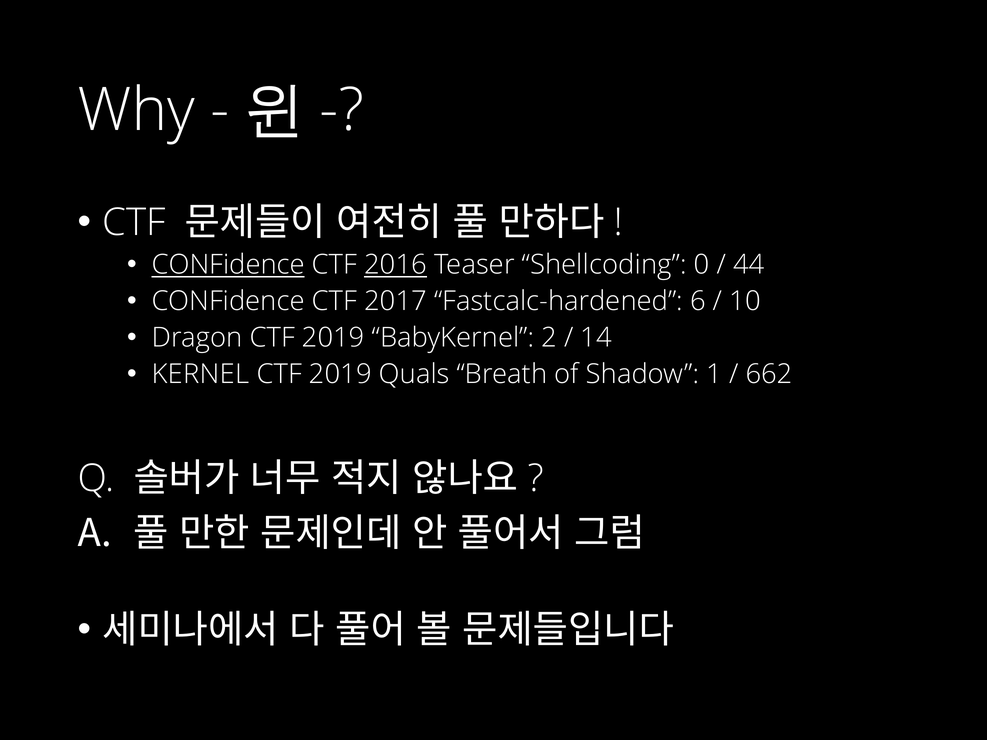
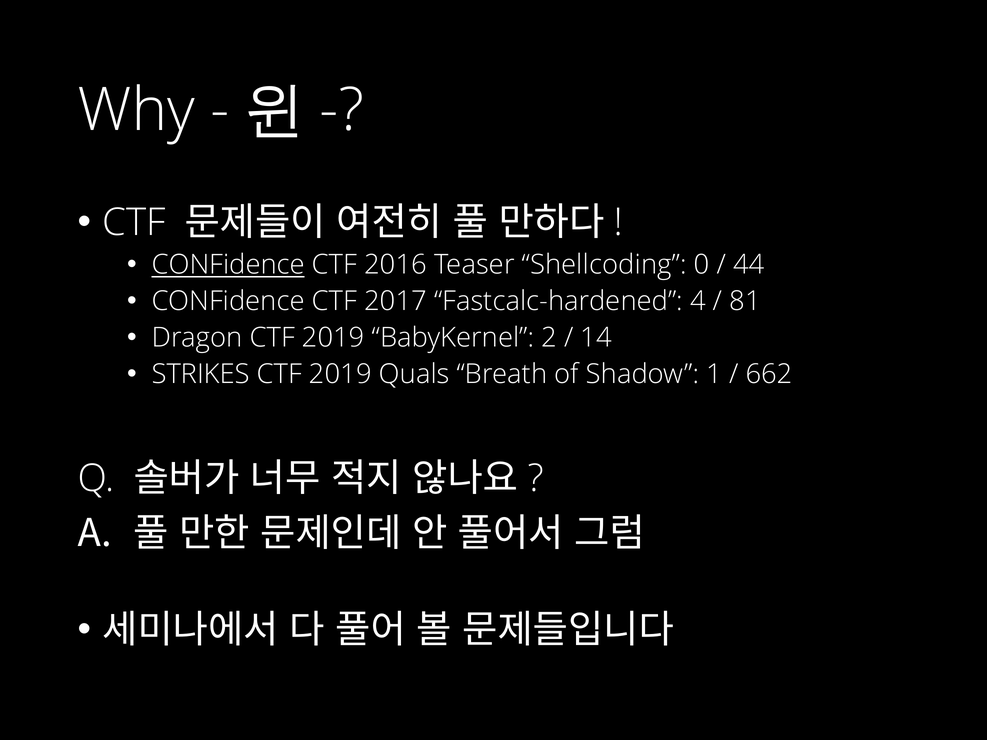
2016 underline: present -> none (396, 265)
6: 6 -> 4 (698, 301)
10: 10 -> 81 (745, 301)
KERNEL: KERNEL -> STRIKES (201, 374)
